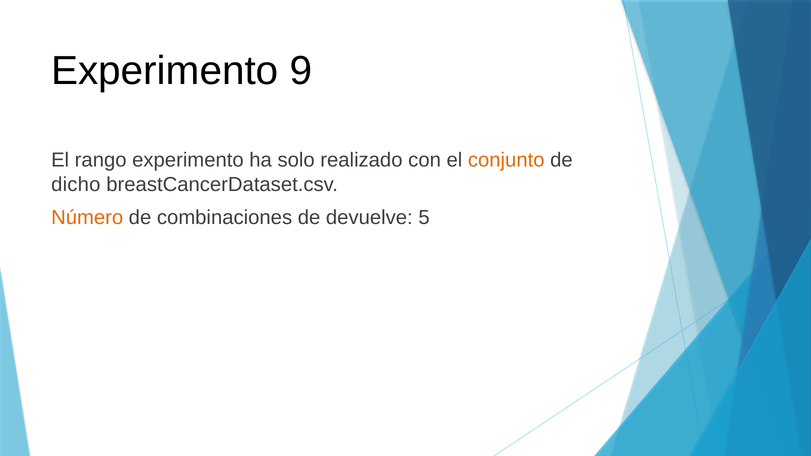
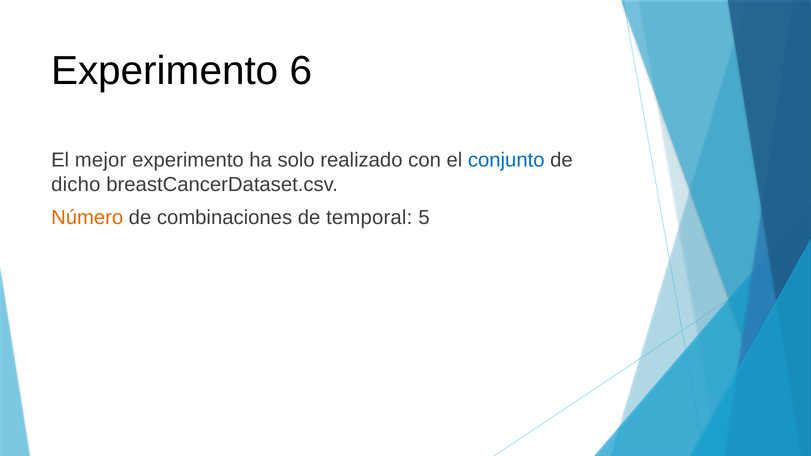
9: 9 -> 6 (301, 71)
rango: rango -> mejor (101, 160)
conjunto colour: orange -> blue (506, 160)
devuelve: devuelve -> temporal (369, 217)
